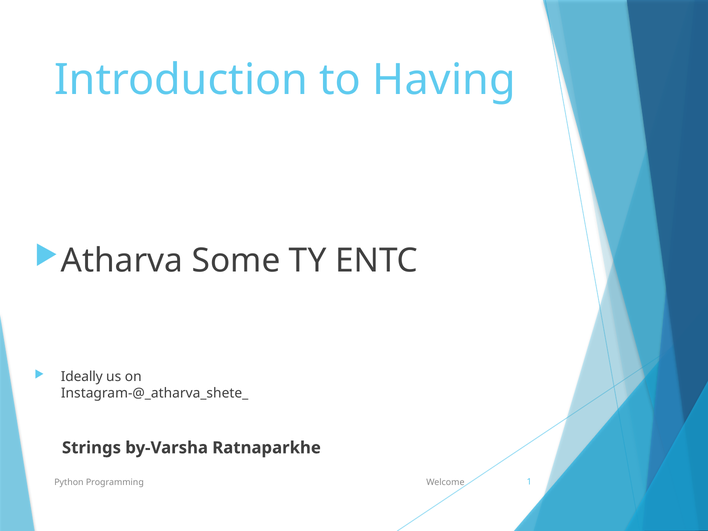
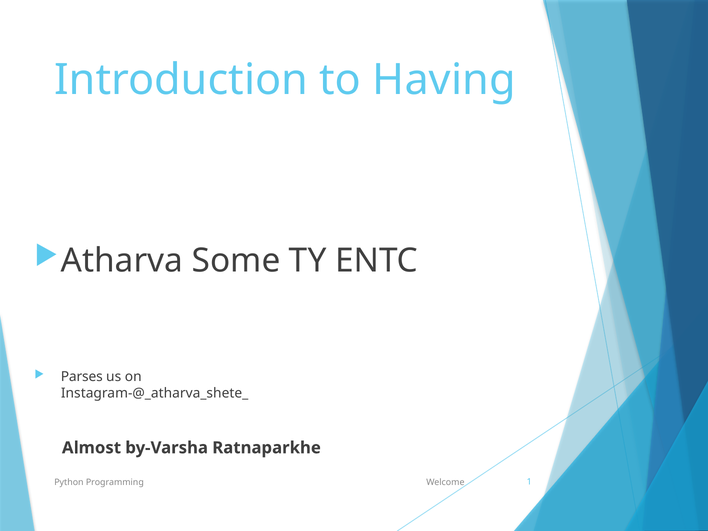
Ideally: Ideally -> Parses (82, 377)
Strings: Strings -> Almost (91, 448)
